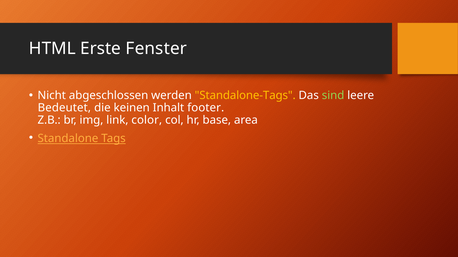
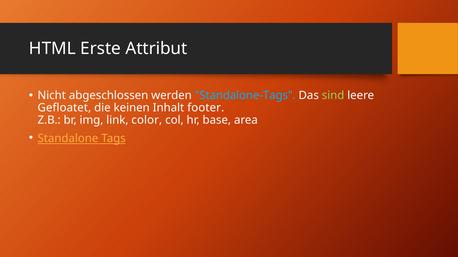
Fenster: Fenster -> Attribut (156, 48)
Standalone-Tags colour: yellow -> light blue (245, 96)
Bedeutet: Bedeutet -> Gefloatet (64, 108)
